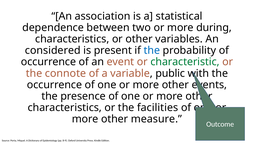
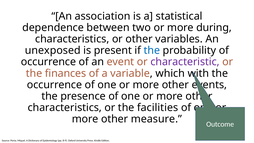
considered: considered -> unexposed (53, 50)
characteristic colour: green -> purple (185, 62)
connote: connote -> finances (66, 73)
public: public -> which (170, 73)
